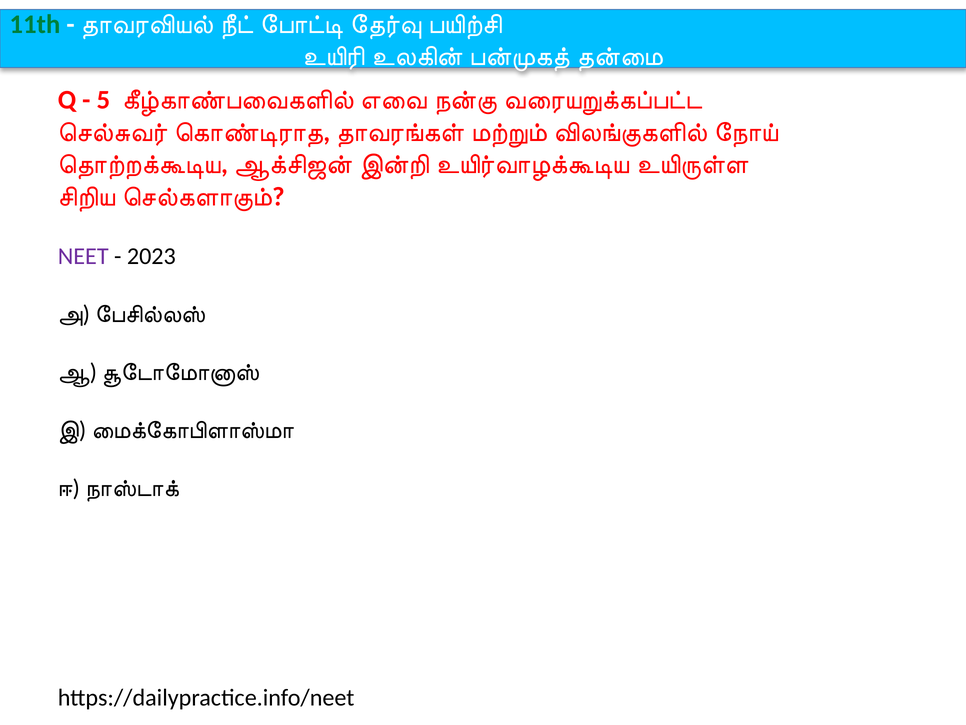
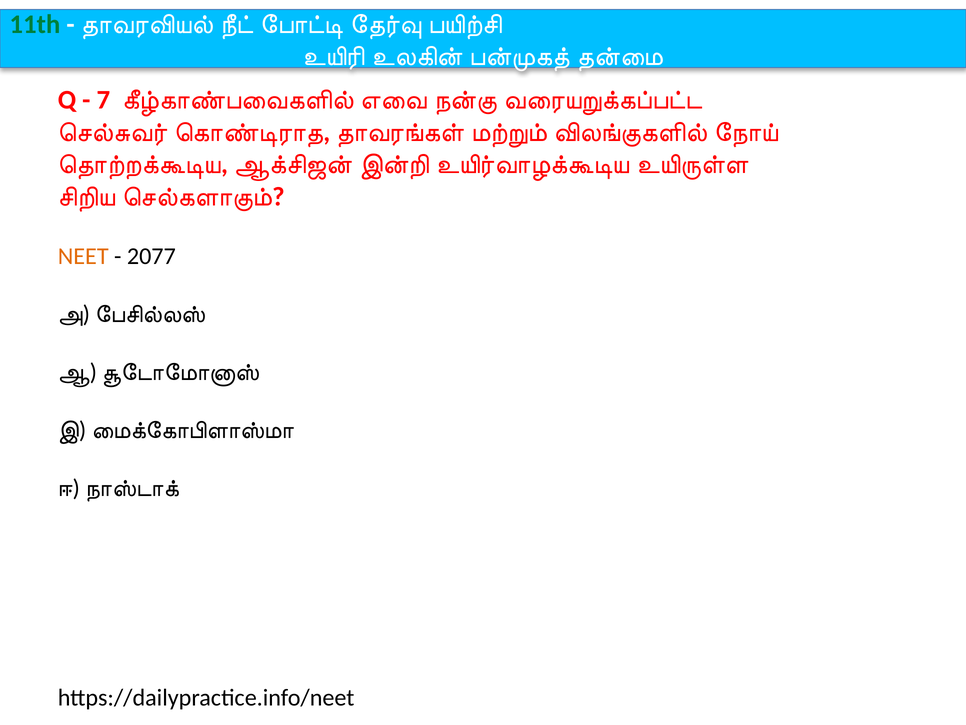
5: 5 -> 7 (103, 100)
NEET colour: purple -> orange (83, 256)
2023: 2023 -> 2077 (151, 256)
